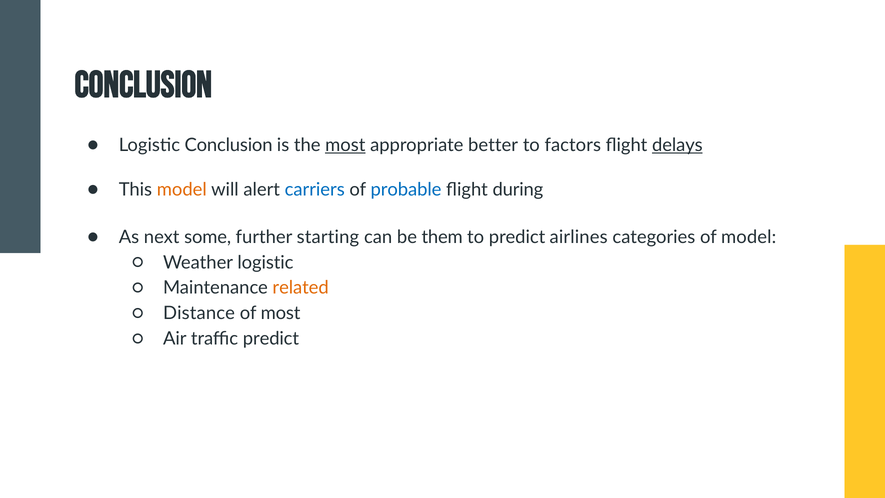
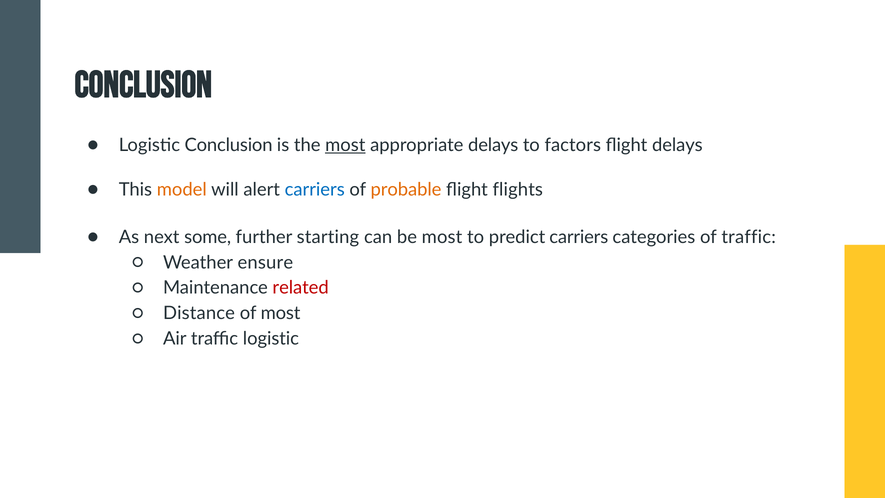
appropriate better: better -> delays (493, 145)
delays underline: present -> none (677, 145)
probable colour: blue -> orange (406, 189)
during: during -> flights (518, 189)
be them: them -> most (442, 237)
predict airlines: airlines -> carriers (579, 237)
of model: model -> traffic (749, 237)
Weather logistic: logistic -> ensure (265, 262)
related colour: orange -> red (301, 288)
traffic predict: predict -> logistic (271, 339)
